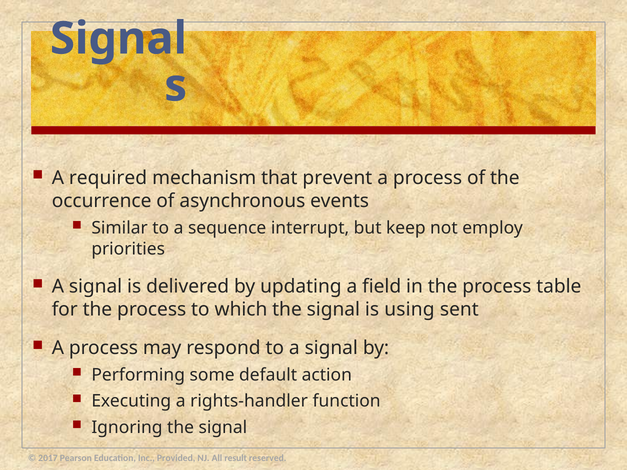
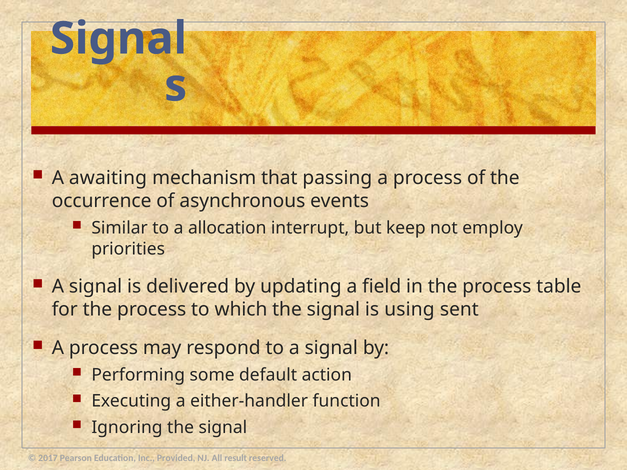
required: required -> awaiting (108, 178)
prevent: prevent -> passing (337, 178)
sequence: sequence -> allocation (227, 228)
rights-handler: rights-handler -> either-handler (249, 401)
